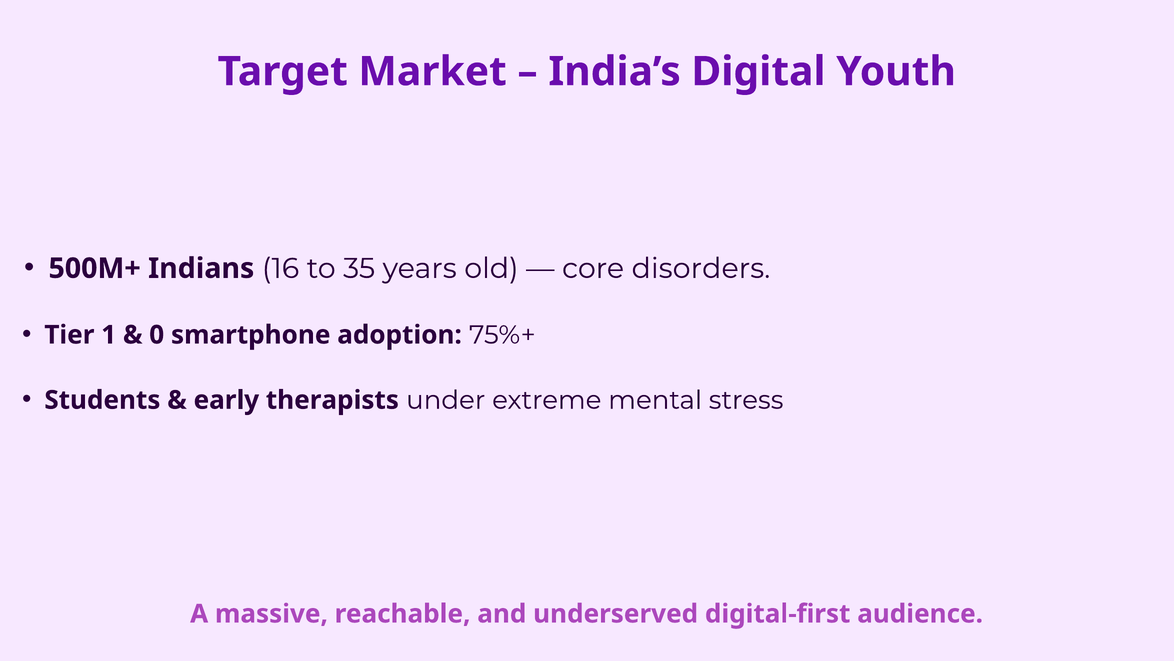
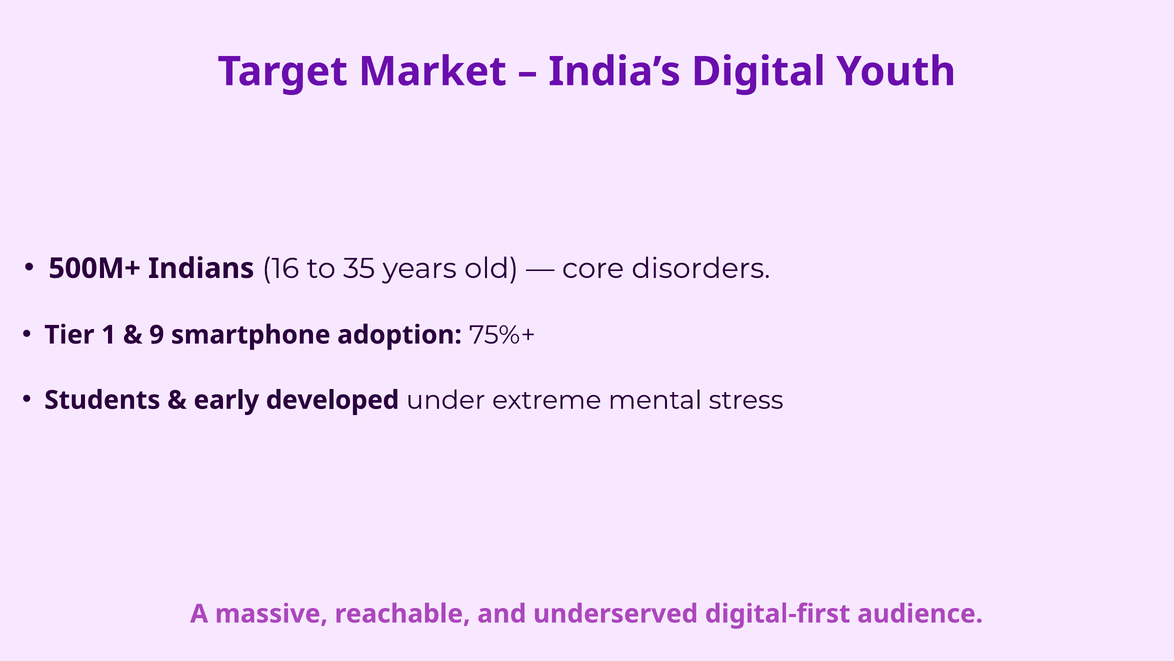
0: 0 -> 9 (157, 335)
therapists: therapists -> developed (333, 400)
